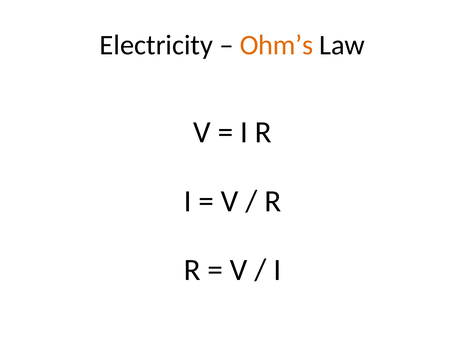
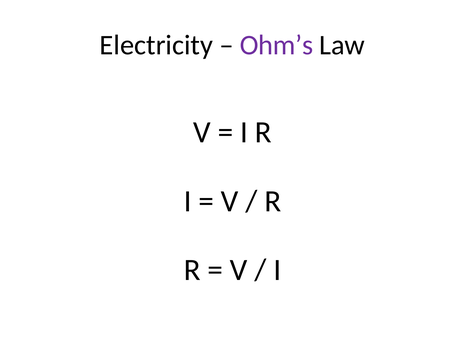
Ohm’s colour: orange -> purple (277, 45)
